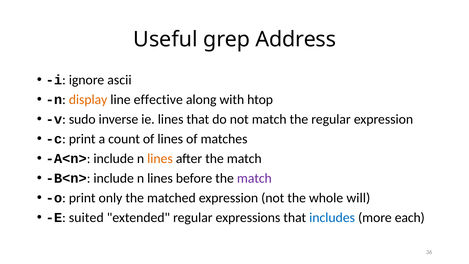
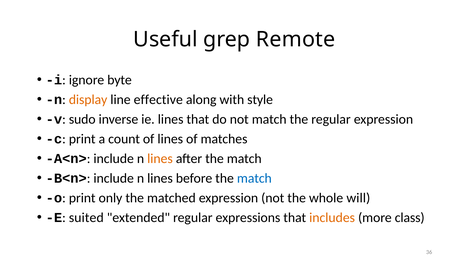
Address: Address -> Remote (296, 39)
ascii: ascii -> byte (120, 80)
htop: htop -> style (260, 100)
match colour: purple -> blue (254, 178)
includes colour: blue -> orange (332, 218)
each: each -> class (410, 218)
